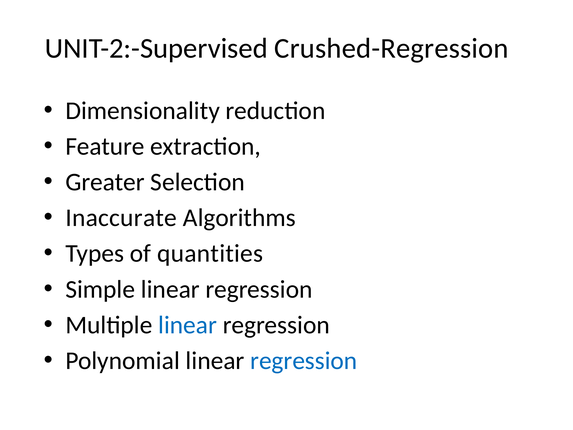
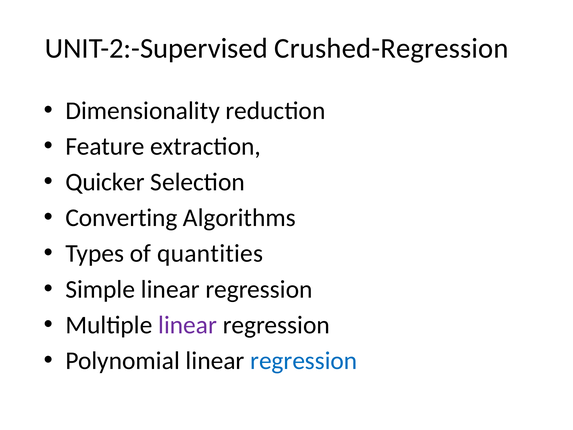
Greater: Greater -> Quicker (105, 182)
Inaccurate: Inaccurate -> Converting (121, 218)
linear colour: blue -> purple (188, 325)
